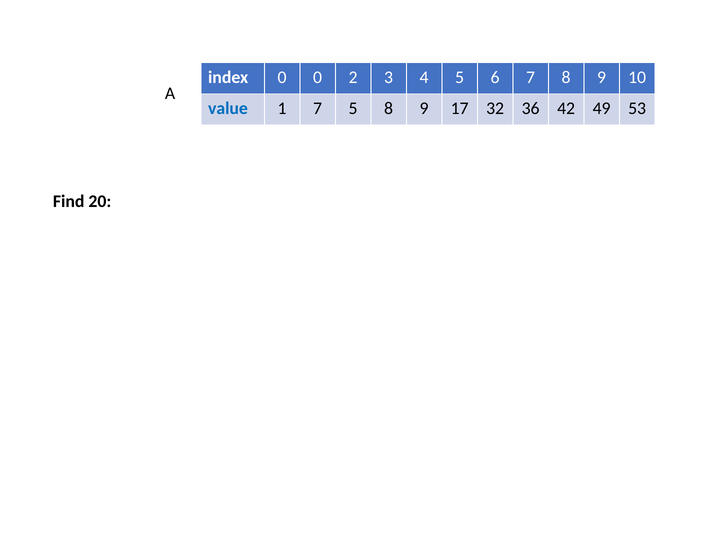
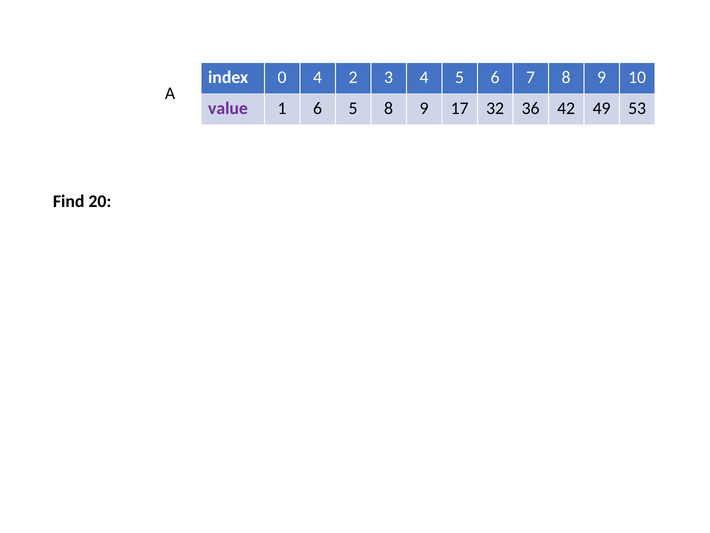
0 0: 0 -> 4 (318, 77)
value colour: blue -> purple (228, 108)
1 7: 7 -> 6 (318, 108)
